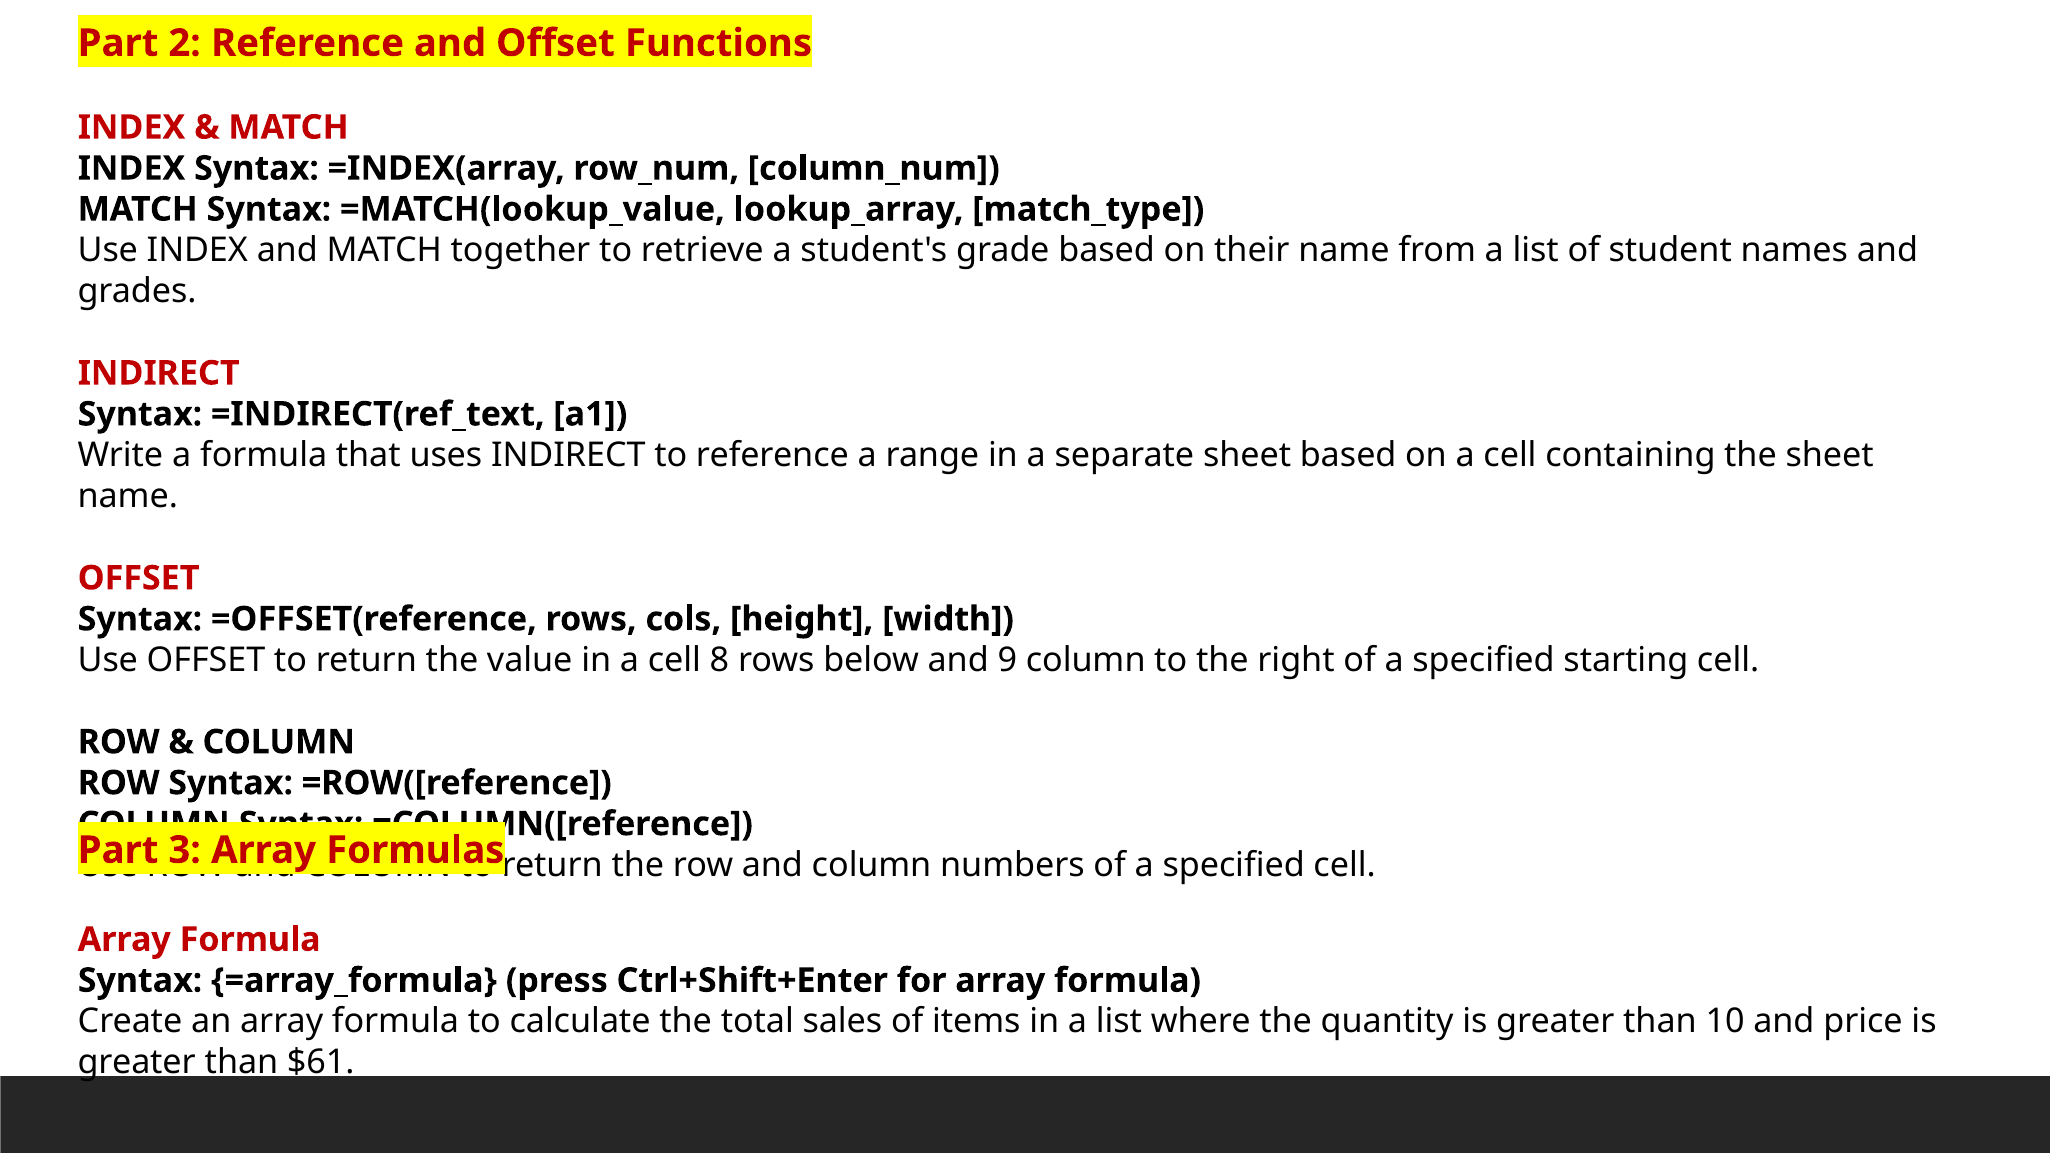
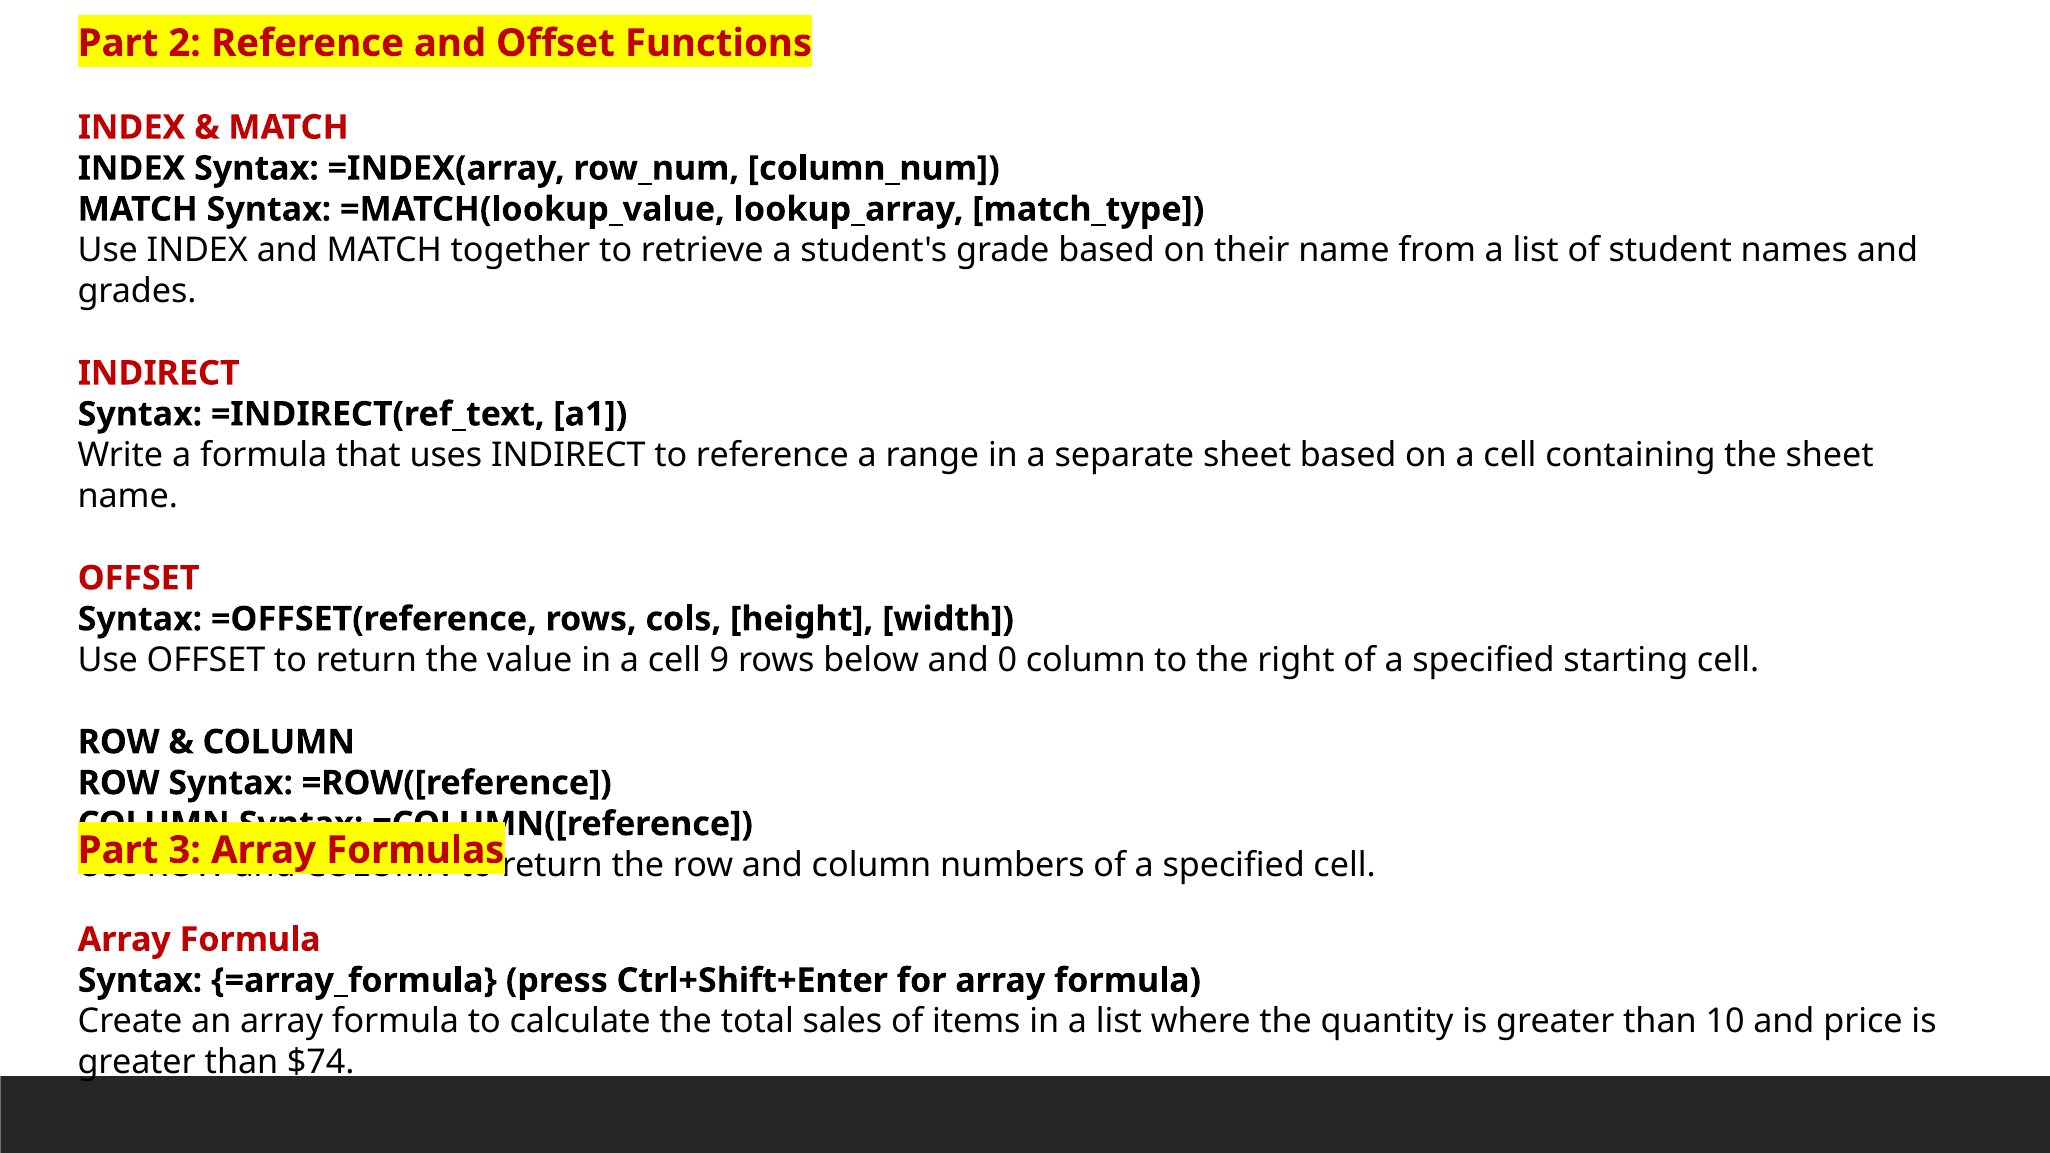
8: 8 -> 9 (720, 660)
9: 9 -> 0 (1007, 660)
$61: $61 -> $74 (321, 1063)
